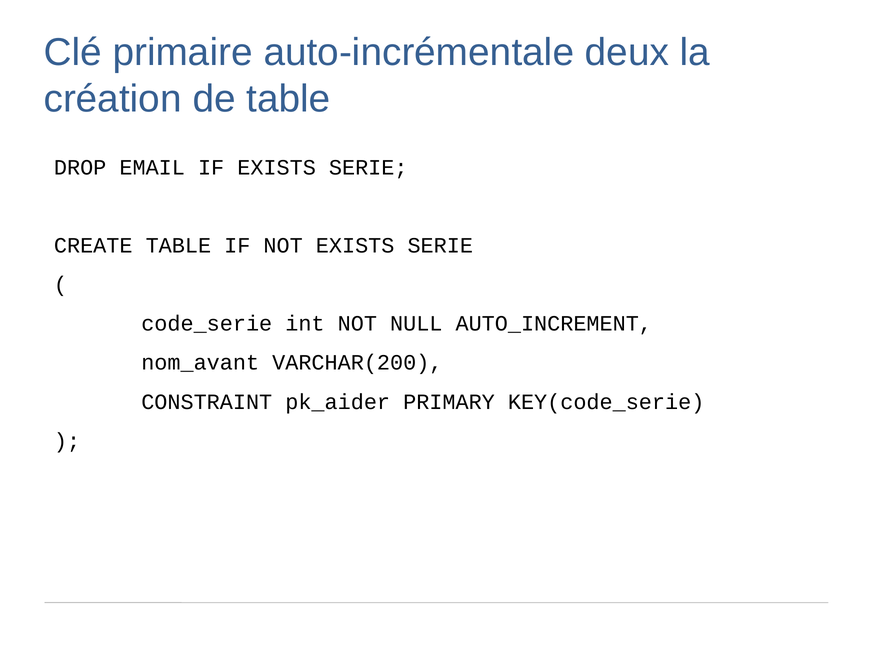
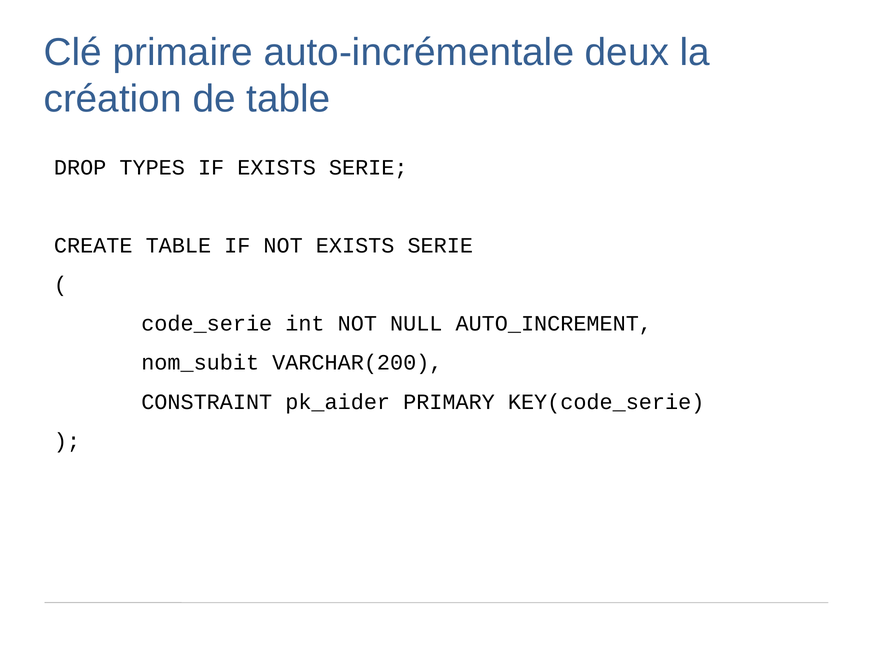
EMAIL: EMAIL -> TYPES (152, 167)
nom_avant: nom_avant -> nom_subit (200, 363)
